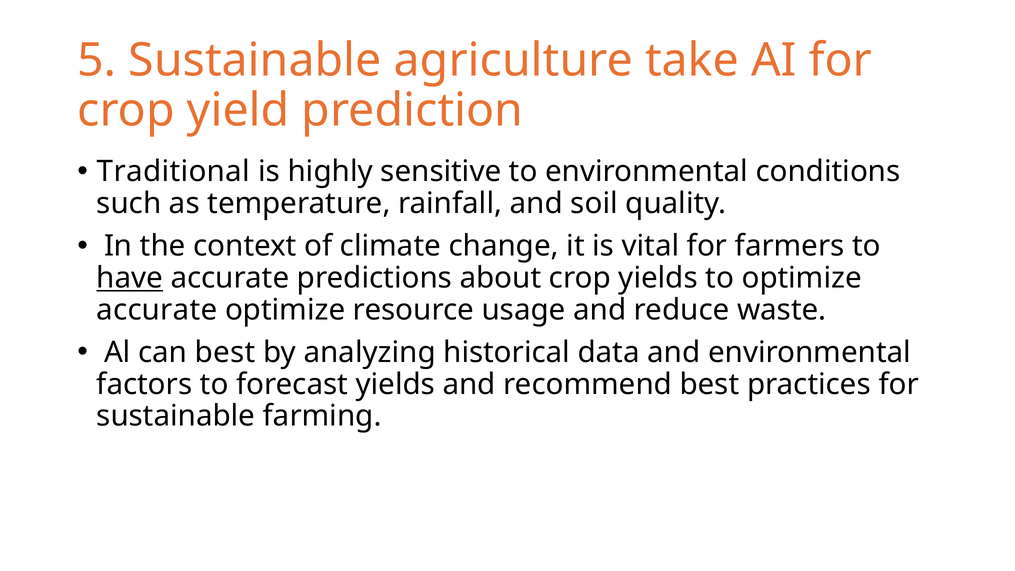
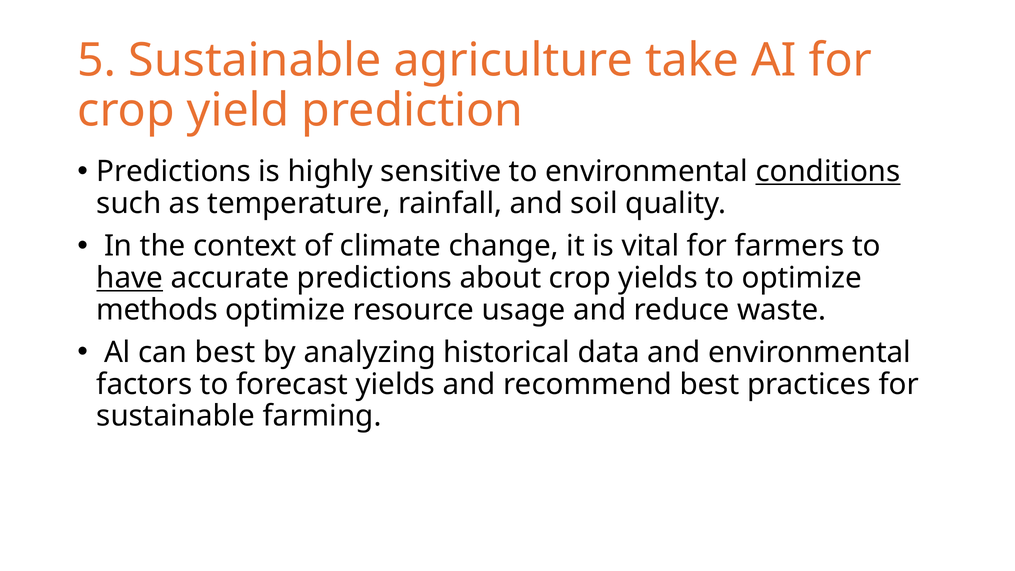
Traditional: Traditional -> Predictions (174, 172)
conditions underline: none -> present (828, 172)
accurate: accurate -> methods (157, 310)
